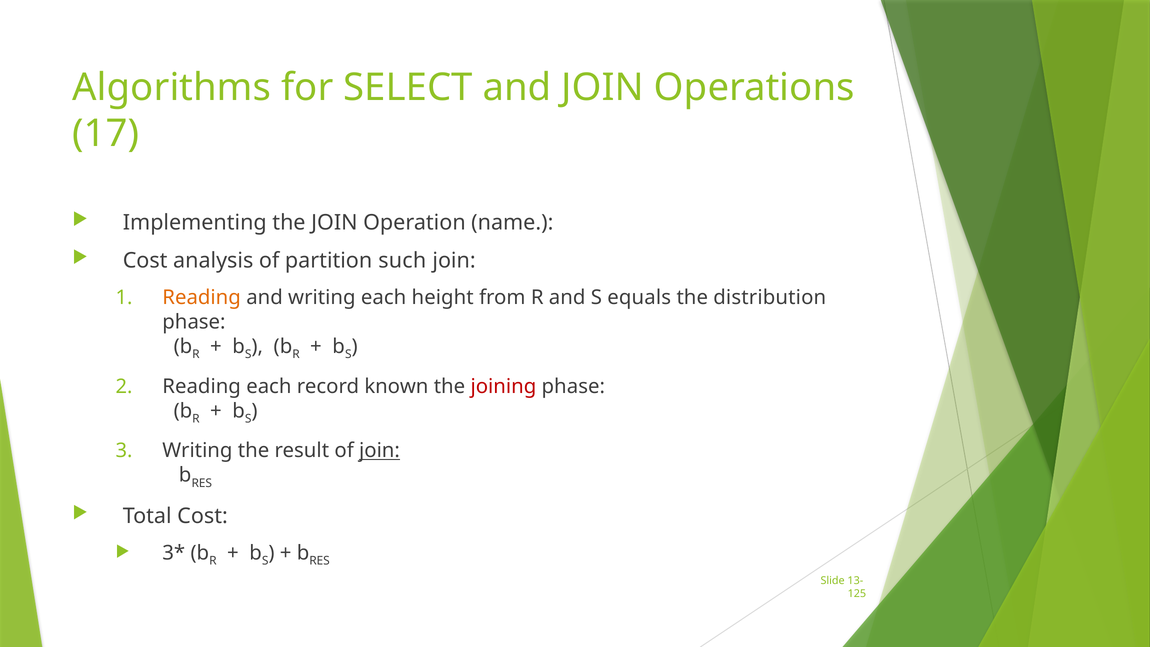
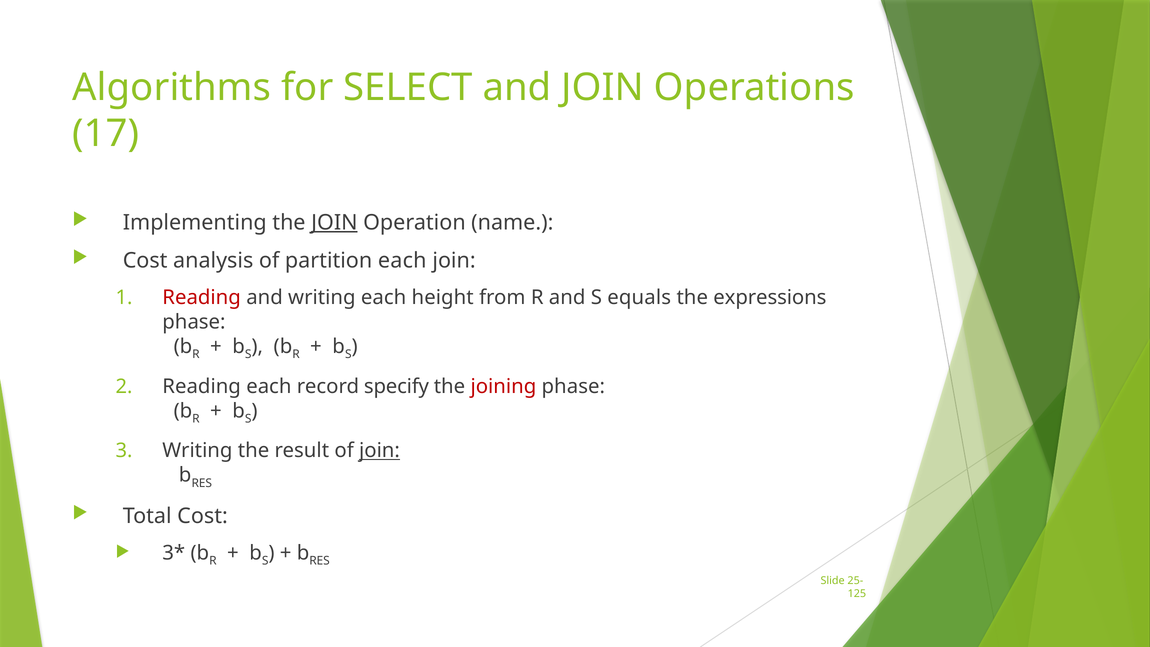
JOIN underline: none -> present (334, 223)
partition such: such -> each (402, 260)
Reading colour: orange -> red (202, 297)
distribution: distribution -> expressions (770, 297)
known: known -> specify (396, 386)
13-: 13- -> 25- (855, 580)
